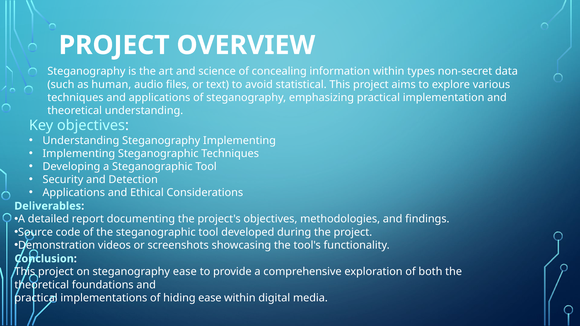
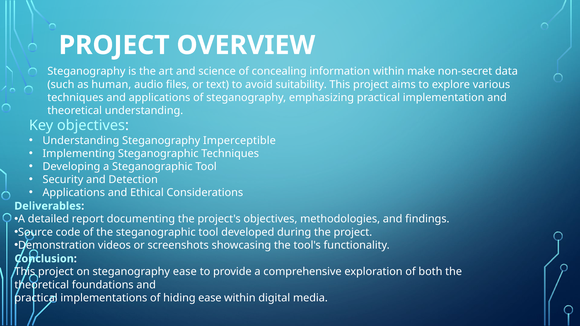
types: types -> make (421, 71)
statistical: statistical -> suitability (301, 84)
Steganography Implementing: Implementing -> Imperceptible (239, 141)
